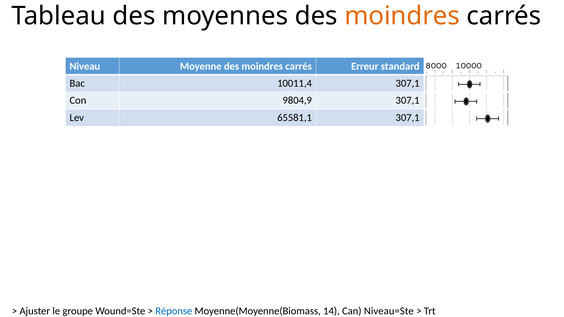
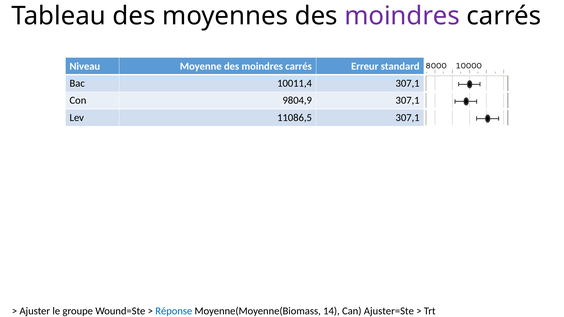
moindres colour: orange -> purple (402, 16)
65581,1: 65581,1 -> 11086,5 (295, 118)
Niveau=Ste: Niveau=Ste -> Ajuster=Ste (389, 311)
